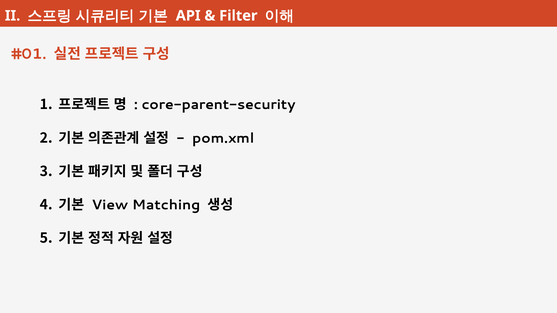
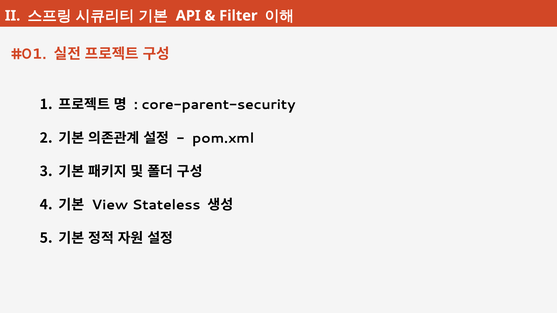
Matching: Matching -> Stateless (166, 205)
